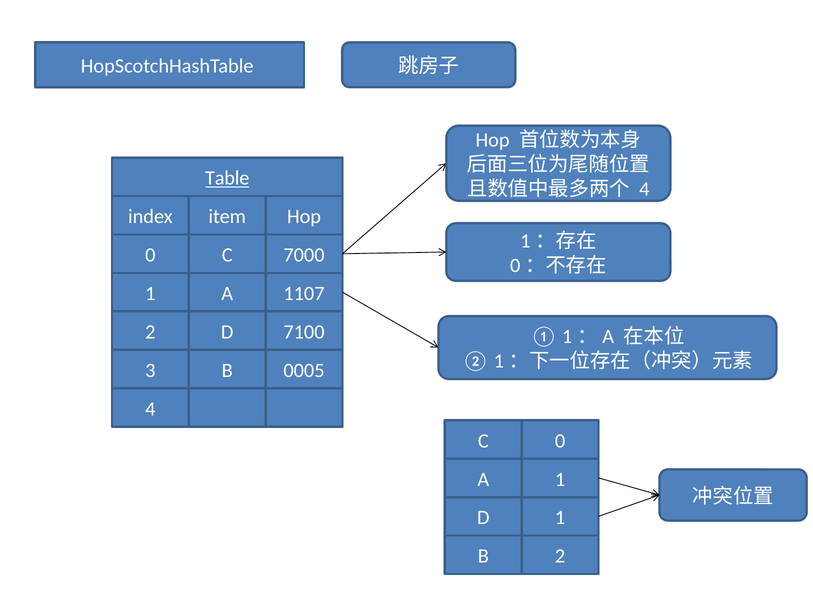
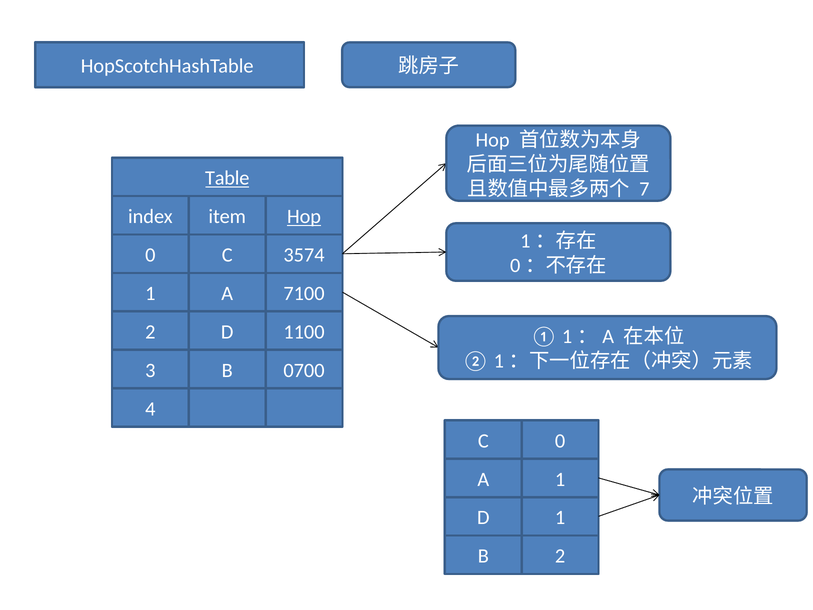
4: 4 -> 7 (644, 189)
Hop underline: none -> present (304, 217)
7000: 7000 -> 3574 (304, 255)
1107: 1107 -> 7100 (304, 293)
7100: 7100 -> 1100 (304, 332)
0005: 0005 -> 0700 (304, 370)
